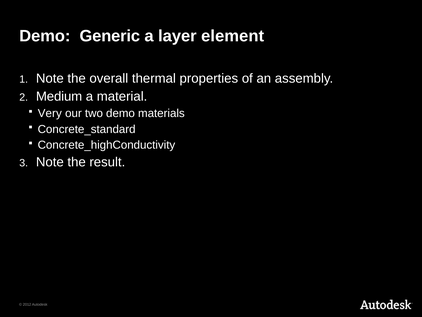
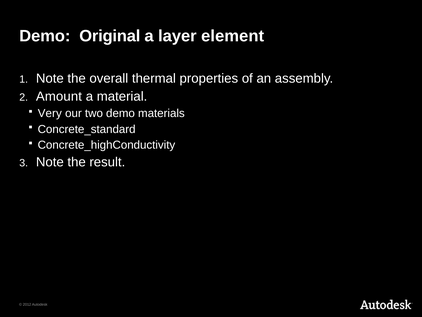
Generic: Generic -> Original (110, 36)
Medium: Medium -> Amount (59, 96)
